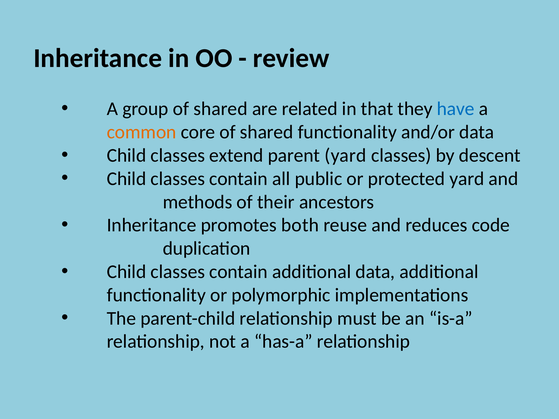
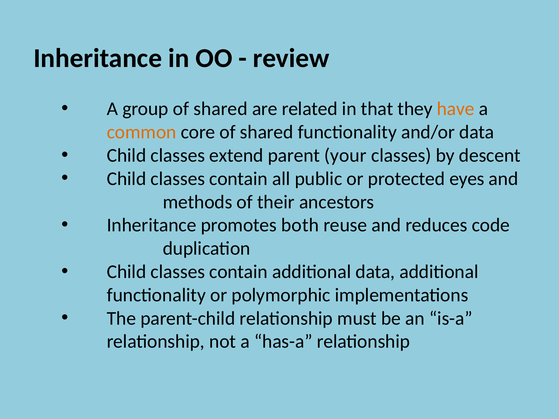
have colour: blue -> orange (456, 109)
parent yard: yard -> your (345, 155)
protected yard: yard -> eyes (467, 179)
